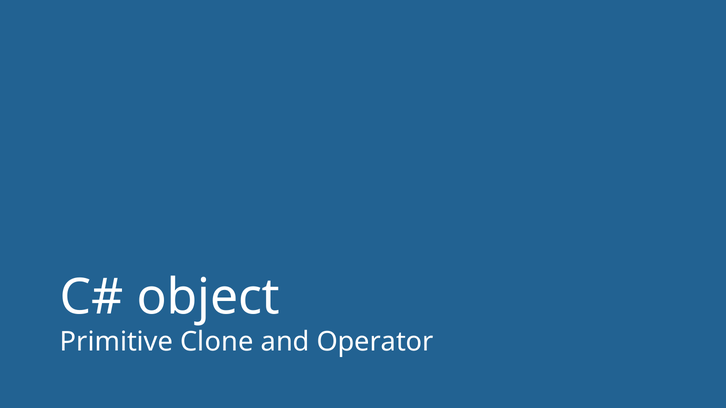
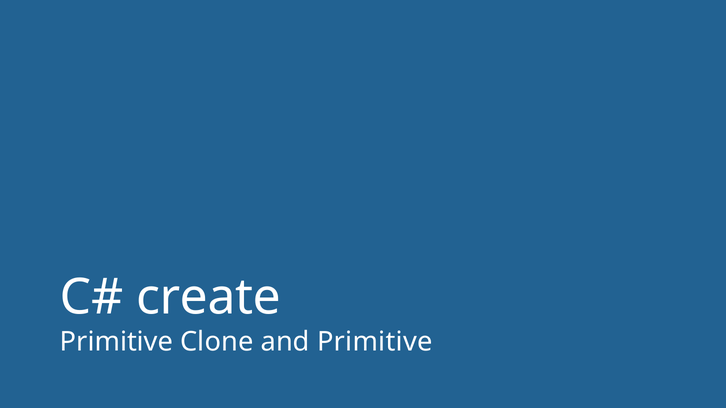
object: object -> create (208, 298)
and Operator: Operator -> Primitive (375, 342)
